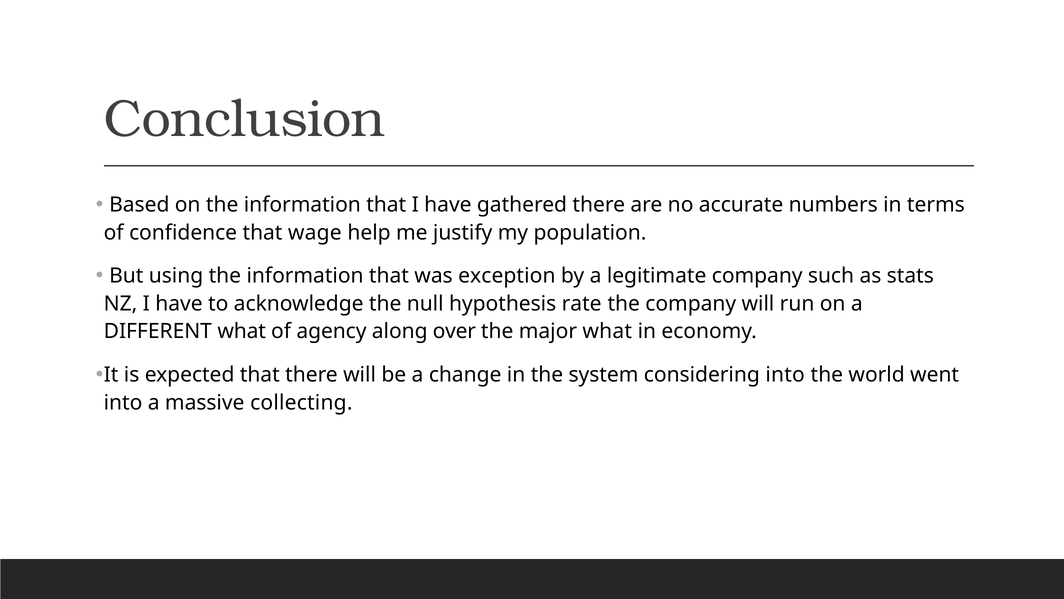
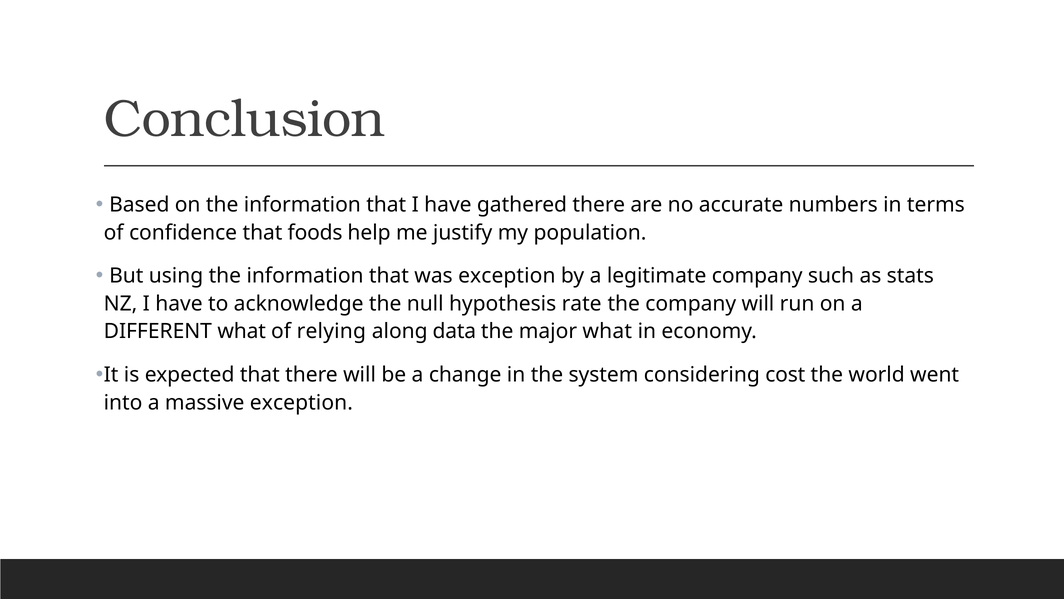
wage: wage -> foods (315, 232)
agency: agency -> relying (331, 331)
over: over -> data (454, 331)
considering into: into -> cost (785, 374)
massive collecting: collecting -> exception (301, 402)
